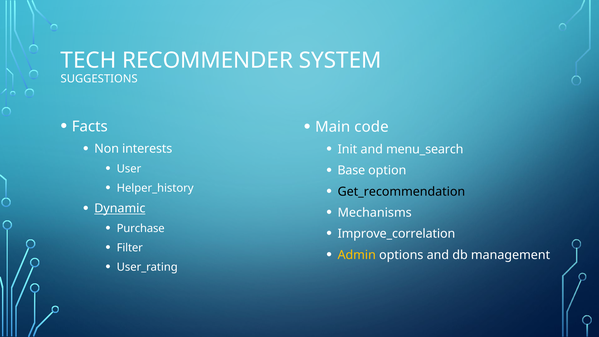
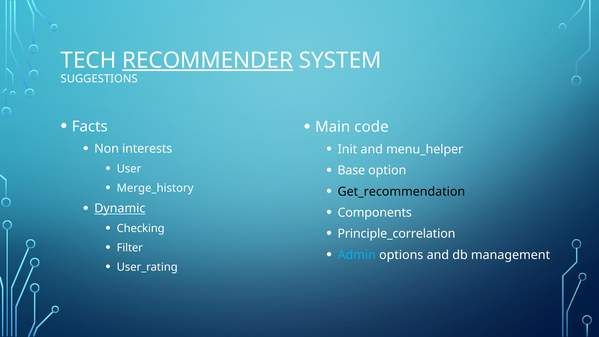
RECOMMENDER underline: none -> present (208, 60)
menu_search: menu_search -> menu_helper (425, 149)
Helper_history: Helper_history -> Merge_history (155, 188)
Mechanisms: Mechanisms -> Components (375, 213)
Purchase: Purchase -> Checking (141, 228)
Improve_correlation: Improve_correlation -> Principle_correlation (396, 234)
Admin colour: yellow -> light blue (357, 255)
